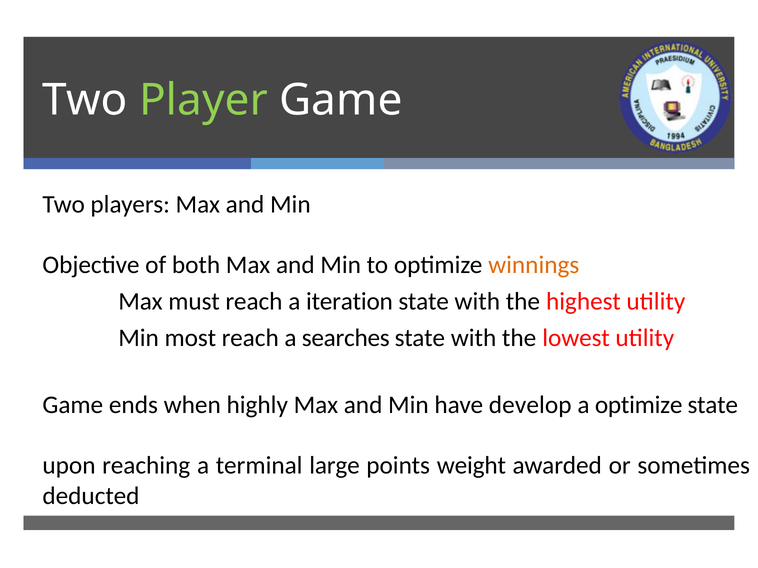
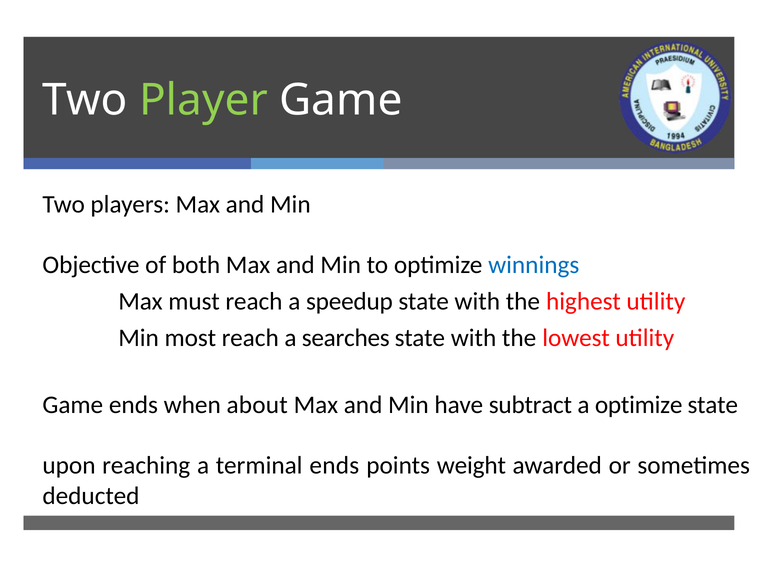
winnings colour: orange -> blue (534, 265)
iteration: iteration -> speedup (349, 302)
highly: highly -> about (257, 405)
develop: develop -> subtract (530, 405)
terminal large: large -> ends (334, 466)
